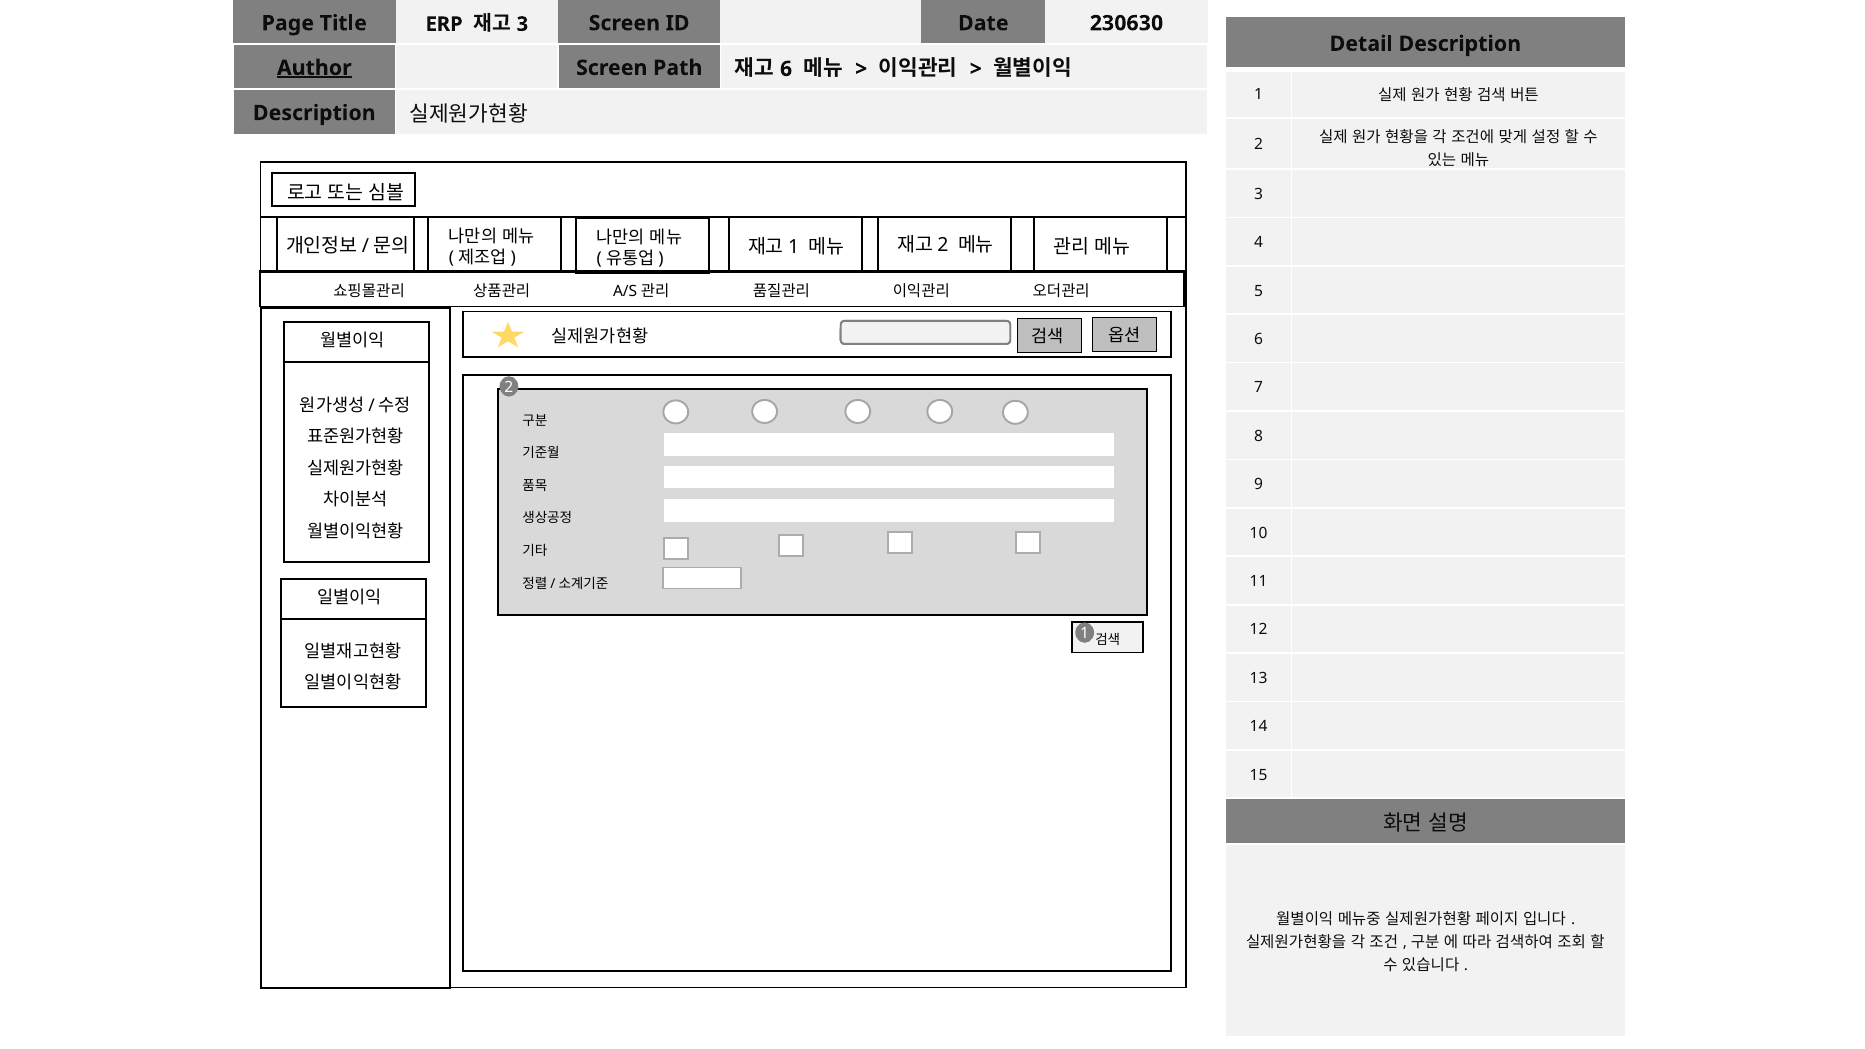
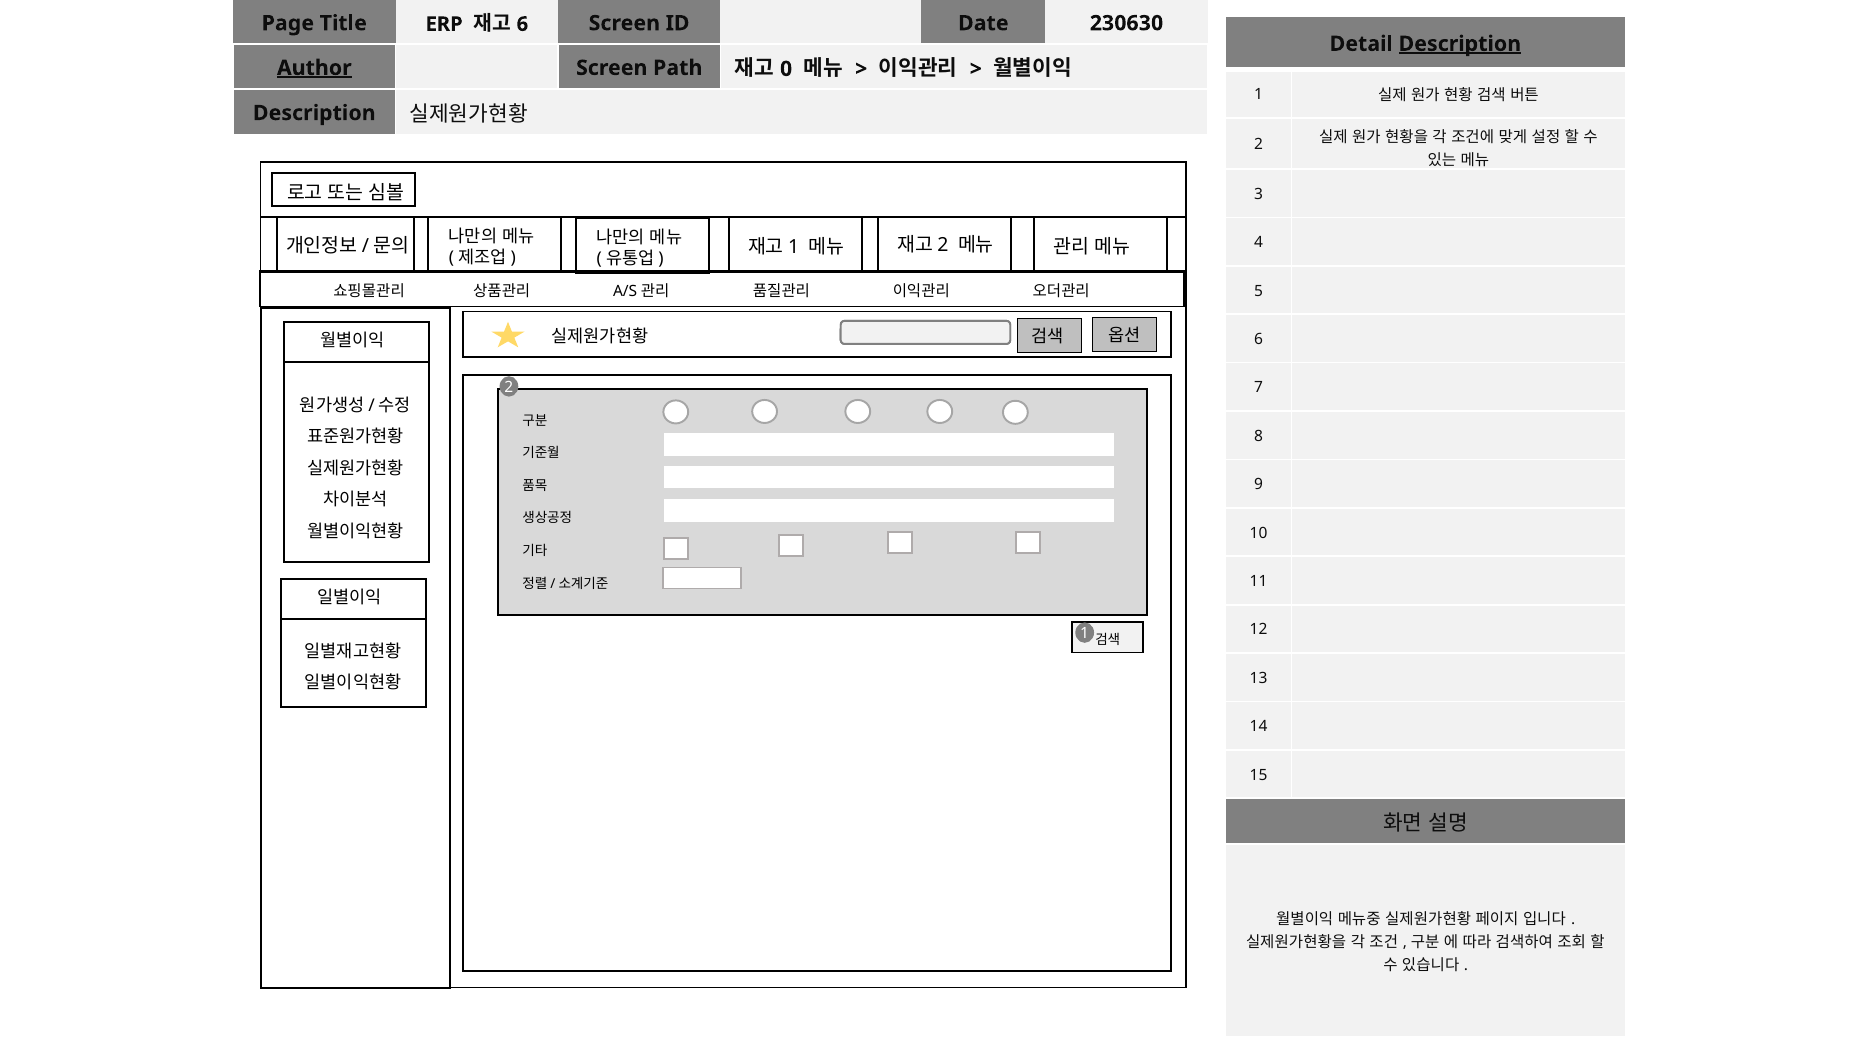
3: 3 -> 6 (522, 24)
Description underline: none -> present (1460, 44)
6: 6 -> 0 (786, 69)
